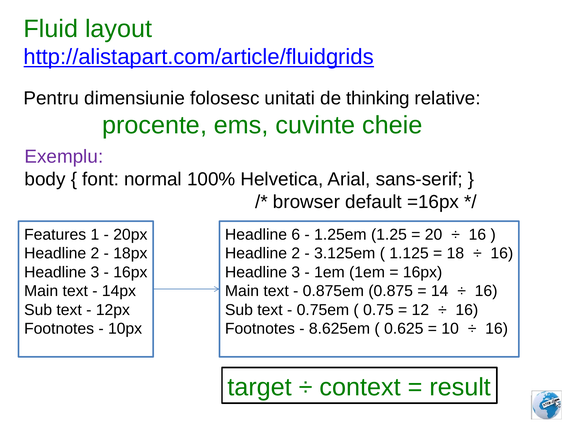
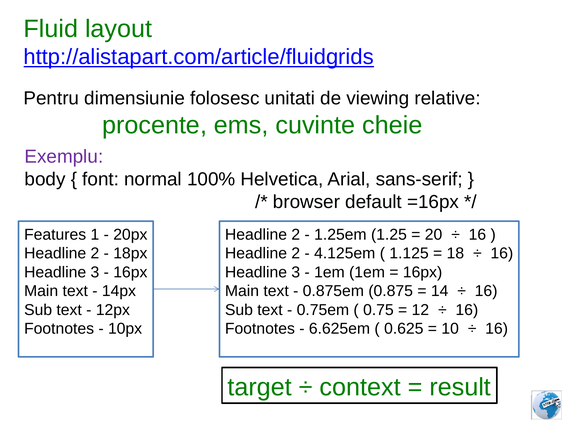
thinking: thinking -> viewing (378, 98)
6: 6 -> 2 (296, 235)
3.125em: 3.125em -> 4.125em (345, 254)
8.625em: 8.625em -> 6.625em (339, 329)
